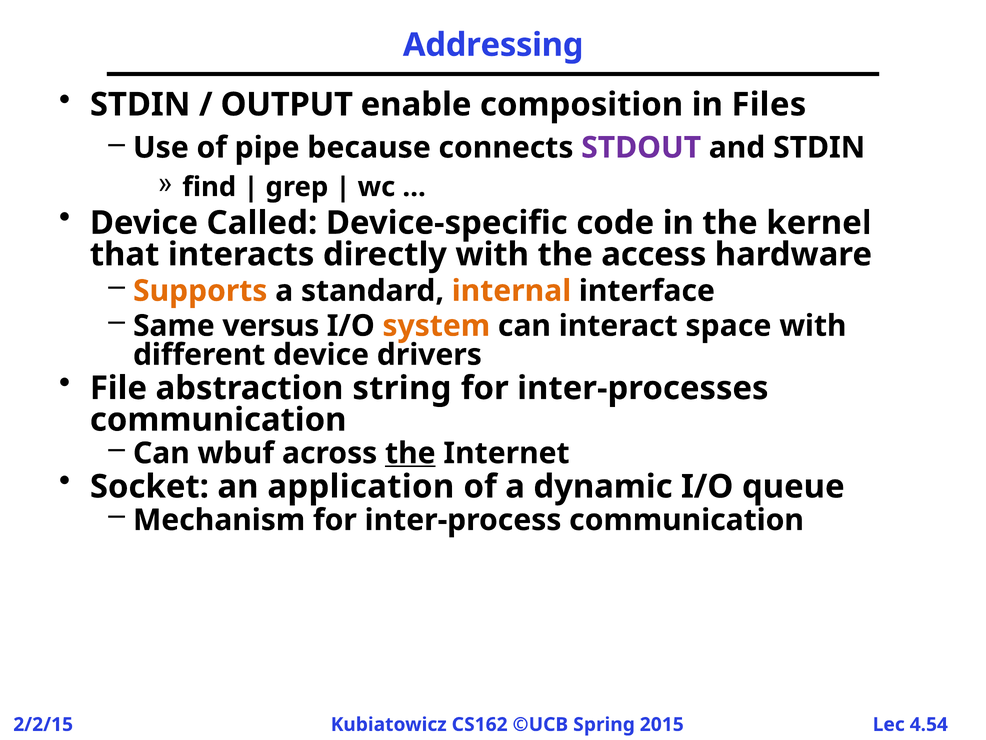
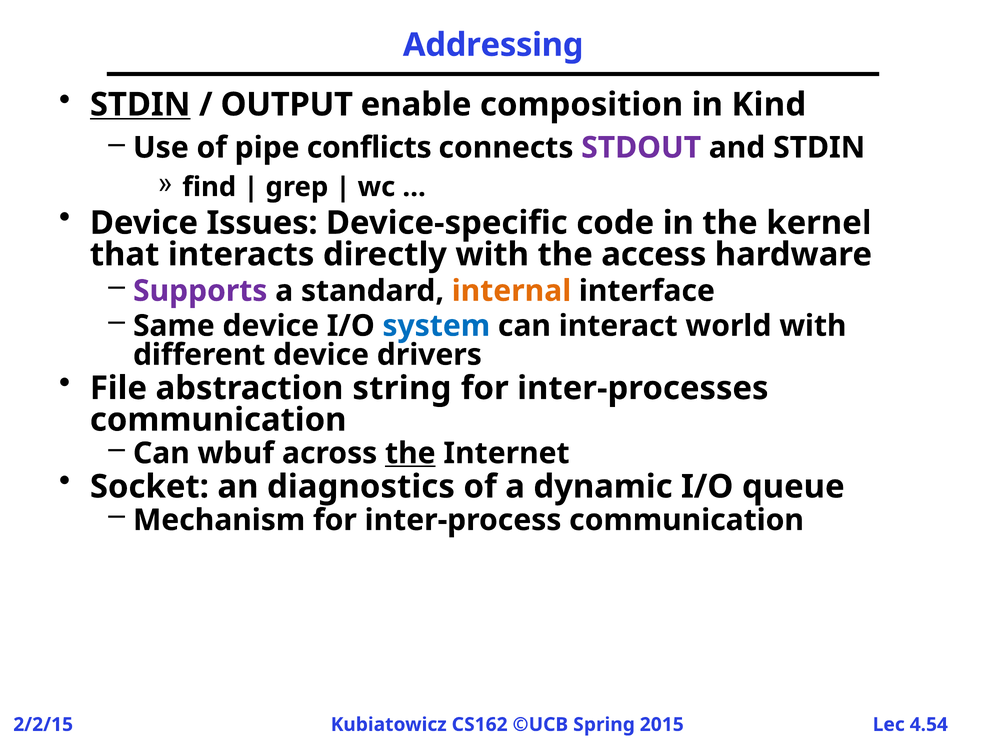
STDIN underline: none -> present (140, 105)
Files: Files -> Kind (769, 105)
because: because -> conflicts (369, 148)
Called: Called -> Issues (262, 223)
Supports colour: orange -> purple (200, 291)
Same versus: versus -> device (271, 326)
system colour: orange -> blue (436, 326)
space: space -> world (728, 326)
application: application -> diagnostics (361, 486)
